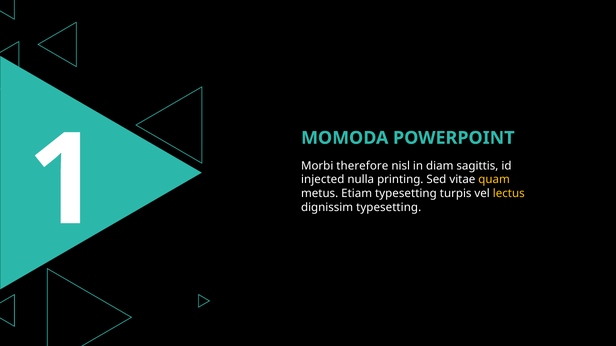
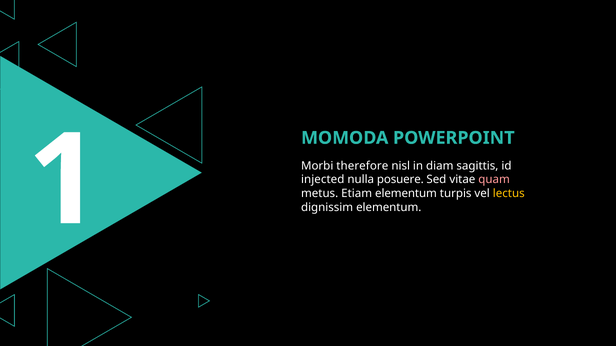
printing: printing -> posuere (400, 180)
quam colour: yellow -> pink (494, 180)
Etiam typesetting: typesetting -> elementum (406, 194)
dignissim typesetting: typesetting -> elementum (389, 208)
